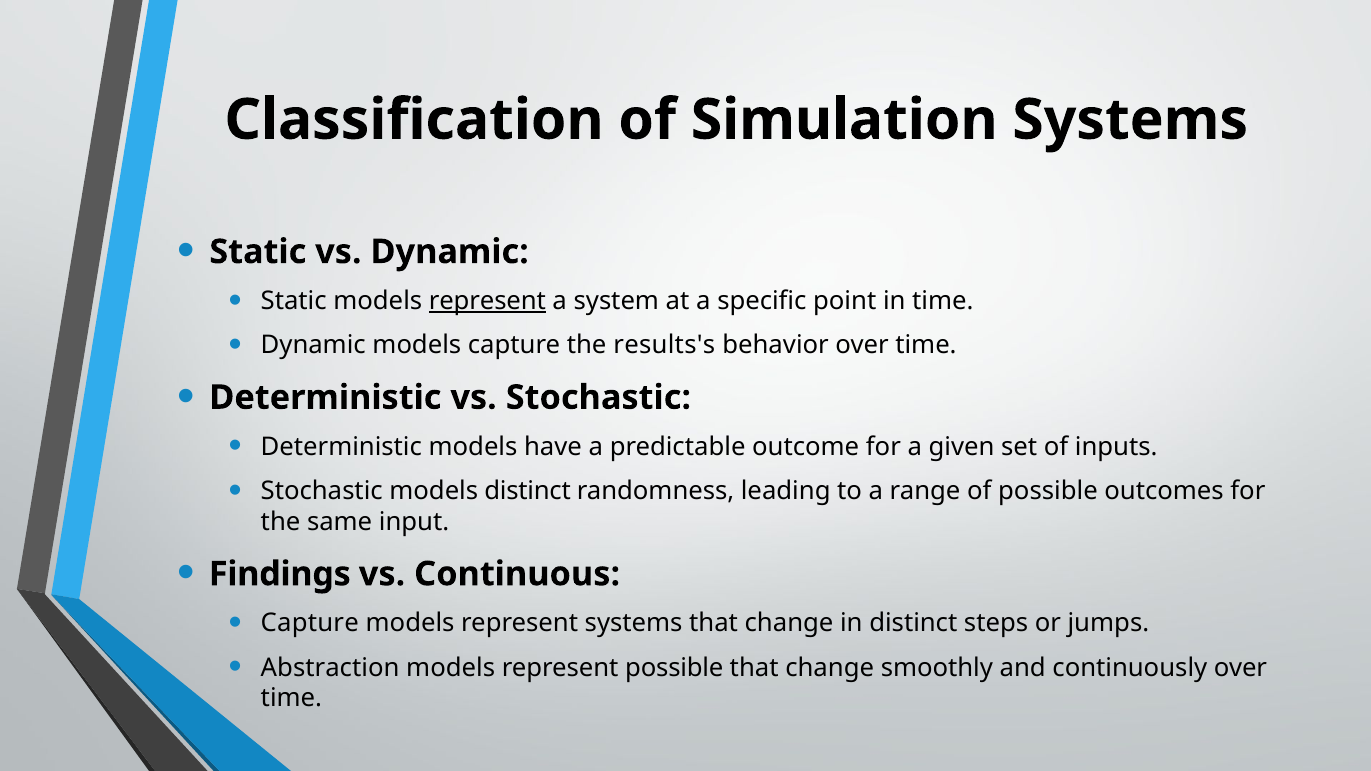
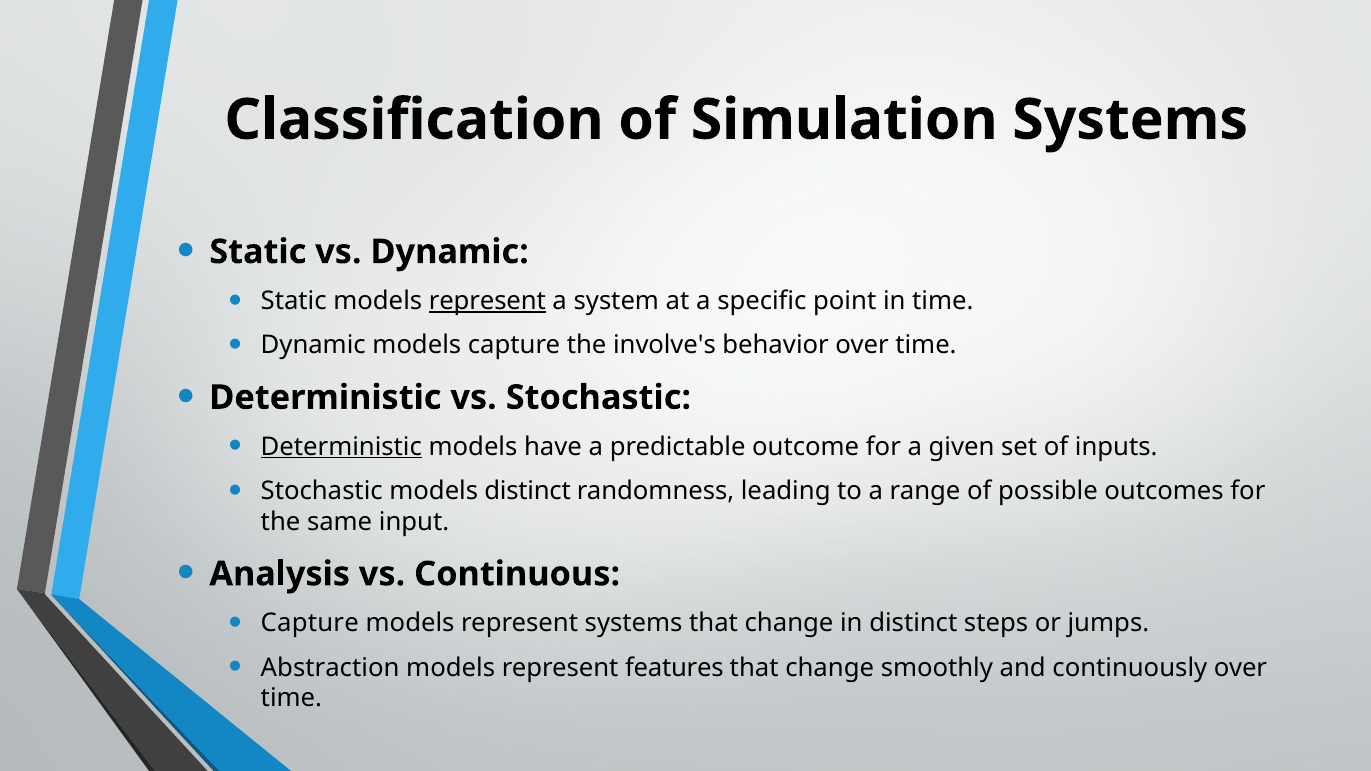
results's: results's -> involve's (665, 346)
Deterministic underline: none -> present (341, 447)
Findings: Findings -> Analysis (280, 574)
represent possible: possible -> features (674, 668)
